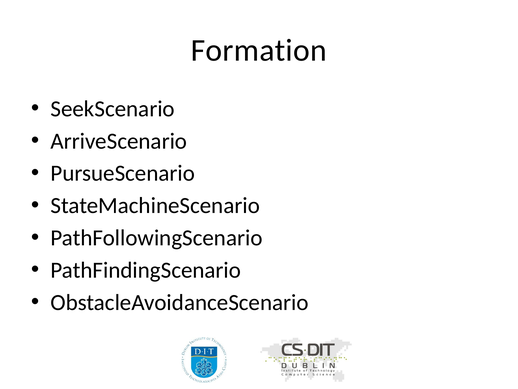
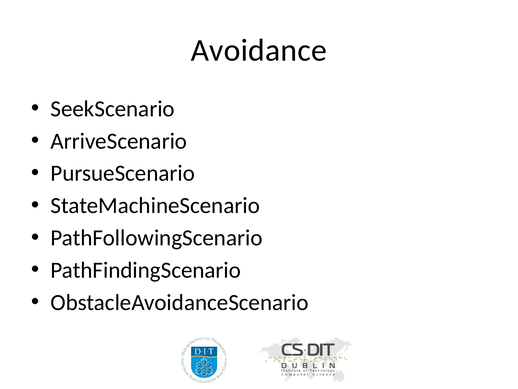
Formation: Formation -> Avoidance (259, 50)
